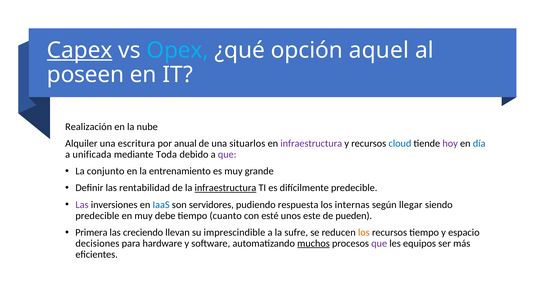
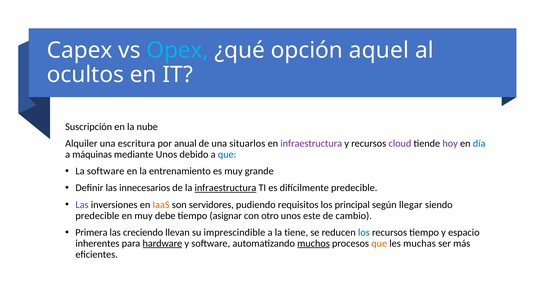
Capex underline: present -> none (80, 50)
poseen: poseen -> ocultos (85, 75)
Realización: Realización -> Suscripción (89, 127)
cloud colour: blue -> purple (400, 144)
unificada: unificada -> máquinas (92, 155)
mediante Toda: Toda -> Unos (167, 155)
que colour: purple -> blue (227, 155)
La conjunto: conjunto -> software (106, 172)
rentabilidad: rentabilidad -> innecesarios (145, 188)
IaaS colour: blue -> orange (161, 205)
respuesta: respuesta -> requisitos (298, 205)
internas: internas -> principal (352, 205)
cuanto: cuanto -> asignar (226, 216)
esté: esté -> otro (270, 216)
pueden: pueden -> cambio (354, 216)
sufre: sufre -> tiene (296, 233)
los colour: orange -> blue (364, 233)
decisiones: decisiones -> inherentes (97, 244)
hardware underline: none -> present (162, 244)
que colour: purple -> orange (379, 244)
equipos: equipos -> muchas (419, 244)
